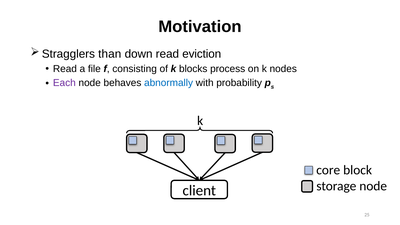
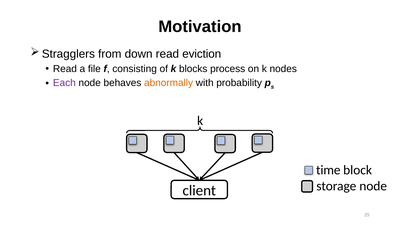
than: than -> from (110, 54)
abnormally colour: blue -> orange (169, 83)
core: core -> time (328, 170)
